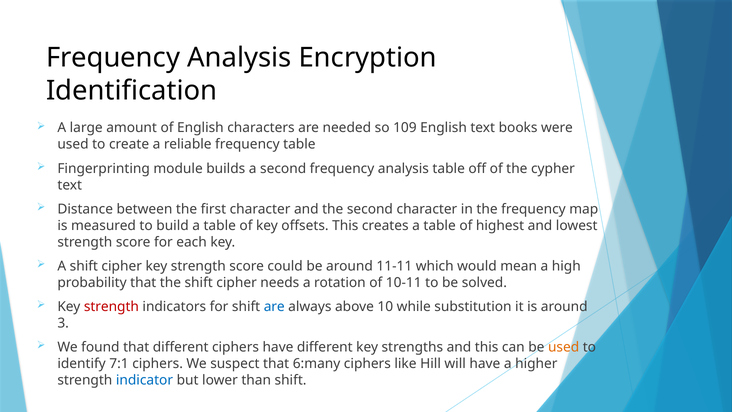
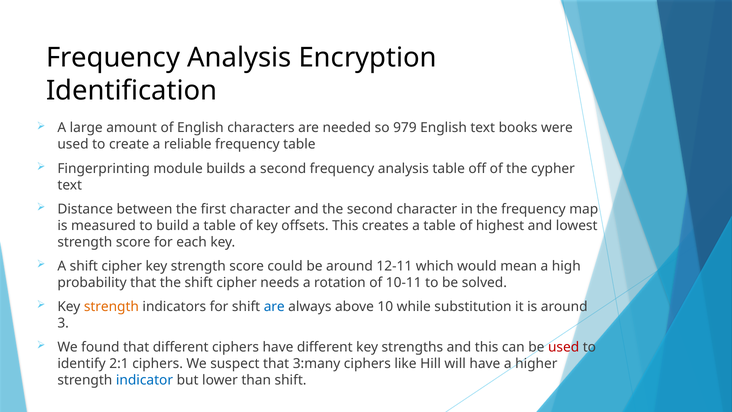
109: 109 -> 979 (405, 128)
11-11: 11-11 -> 12-11 (394, 266)
strength colour: red -> orange (111, 307)
used colour: orange -> red (564, 347)
7:1: 7:1 -> 2:1 (119, 364)
6:many: 6:many -> 3:many (317, 364)
